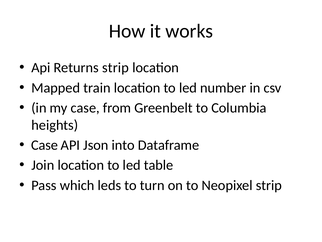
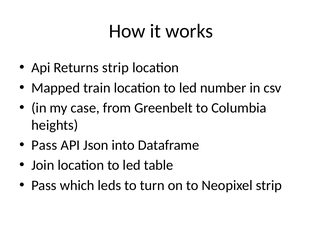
Case: Case -> Pass (44, 145)
